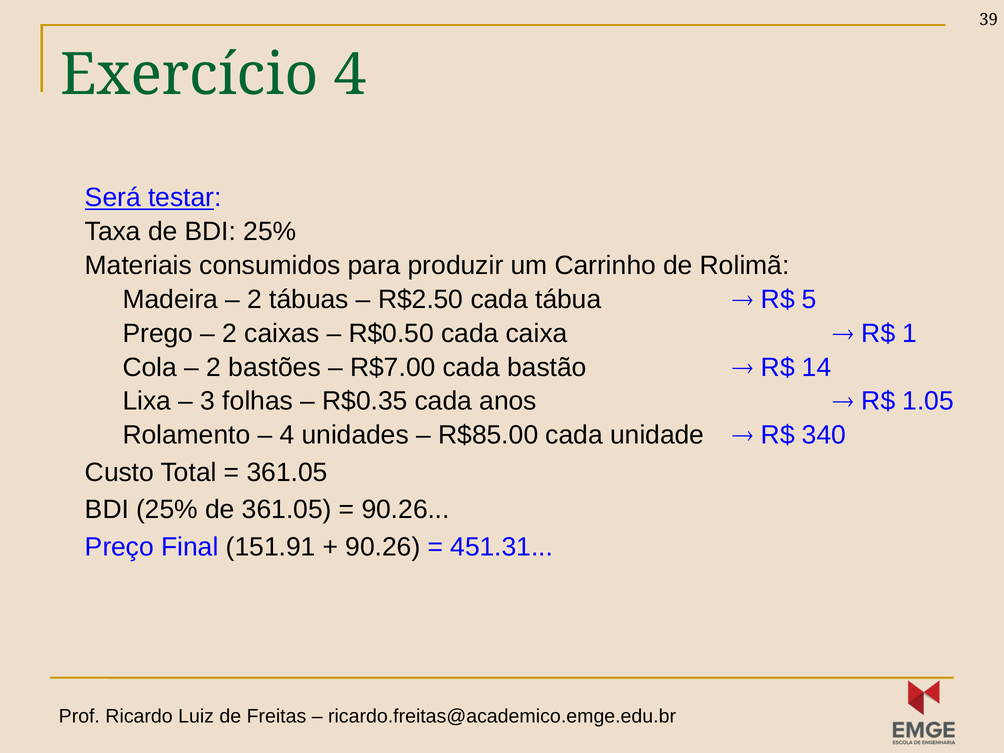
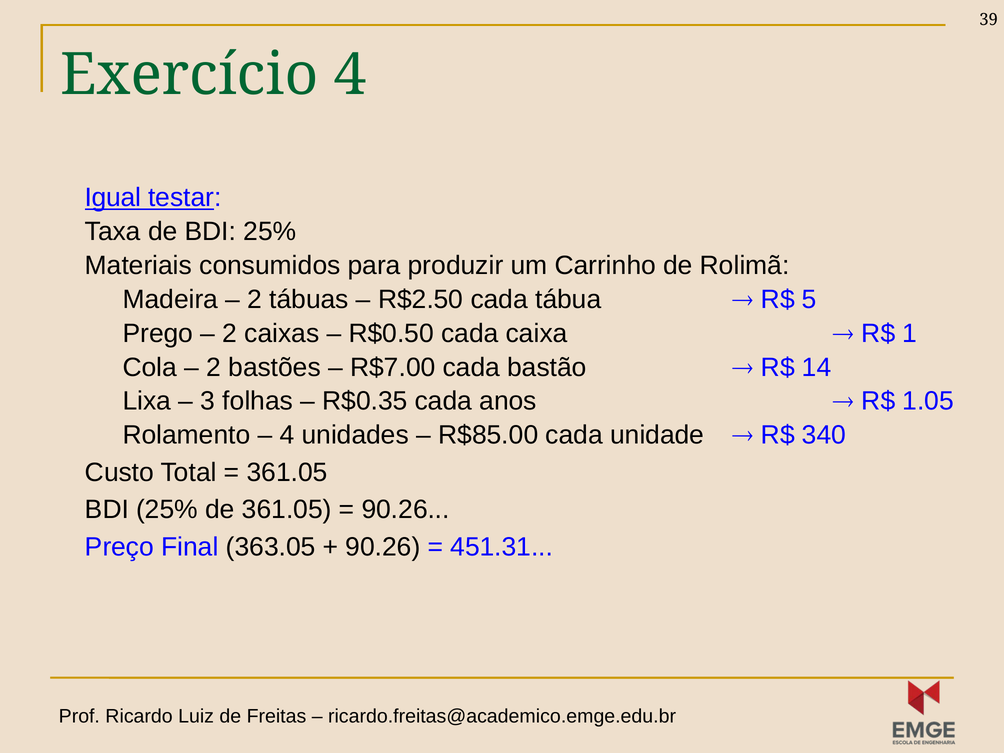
Será: Será -> Igual (113, 198)
151.91: 151.91 -> 363.05 (271, 547)
